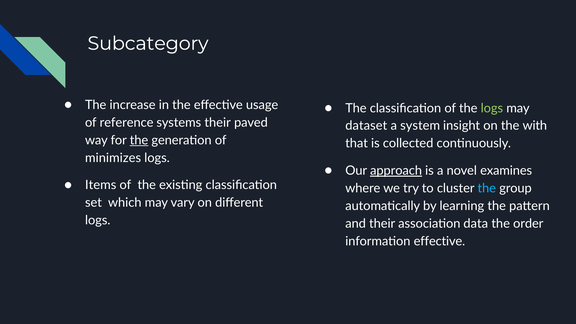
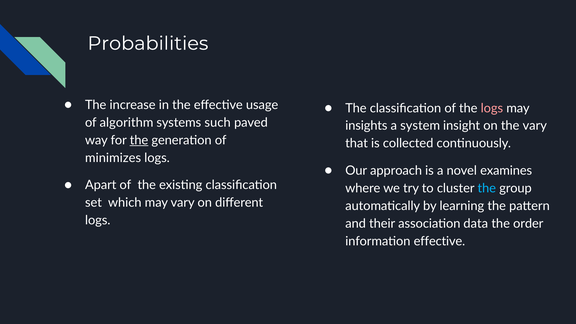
Subcategory: Subcategory -> Probabilities (148, 43)
logs colour: light green -> pink (492, 108)
reference: reference -> algorithm (127, 123)
systems their: their -> such (218, 123)
dataset: dataset -> insights (366, 126)
the with: with -> vary (535, 126)
approach underline: present -> none (396, 171)
Items: Items -> Apart (101, 185)
